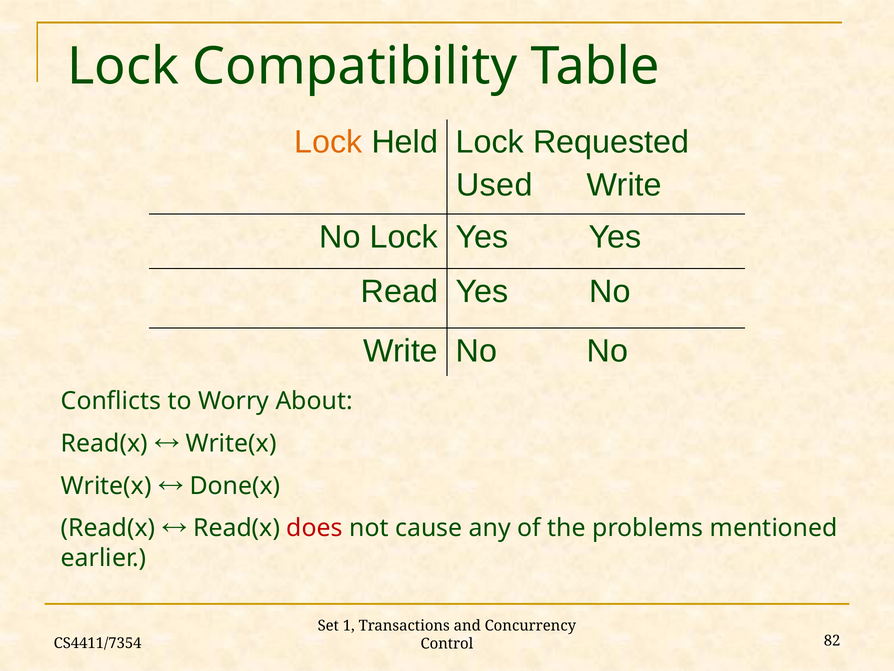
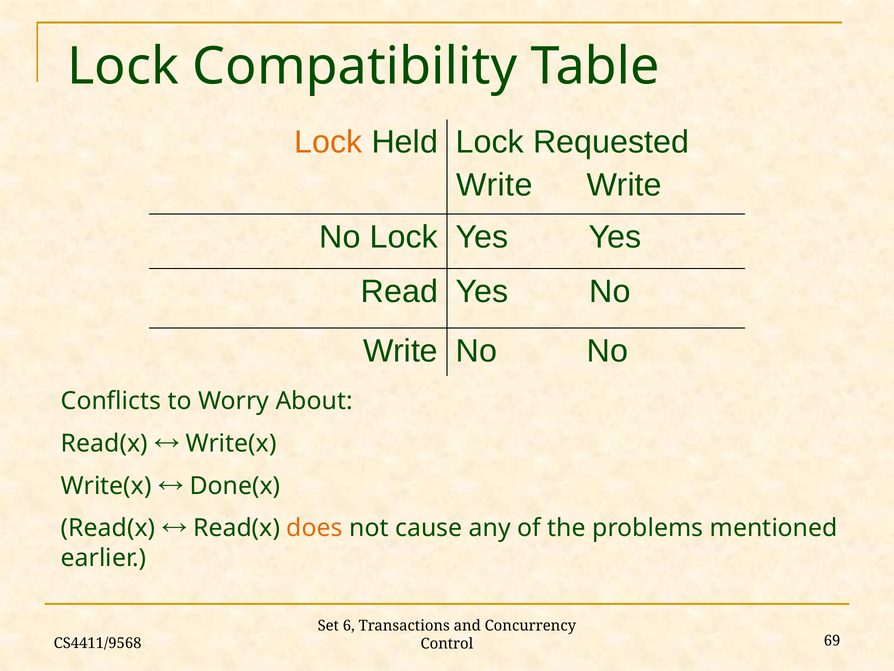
Used: Used -> Write (494, 185)
does colour: red -> orange (315, 528)
1: 1 -> 6 (349, 625)
CS4411/7354: CS4411/7354 -> CS4411/9568 (98, 643)
82: 82 -> 69 (832, 640)
